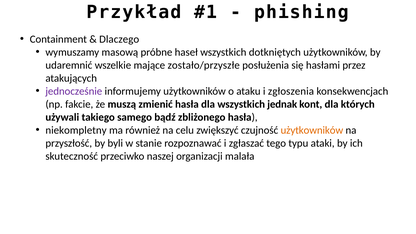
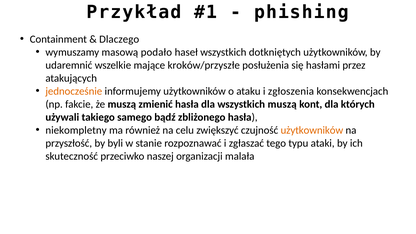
próbne: próbne -> podało (156, 52)
zostało/przyszłe: zostało/przyszłe -> kroków/przyszłe (204, 65)
jednocześnie colour: purple -> orange (74, 91)
wszystkich jednak: jednak -> muszą (282, 104)
